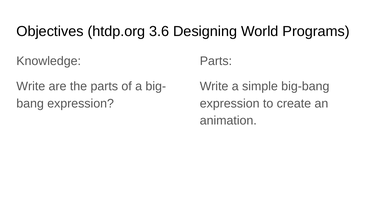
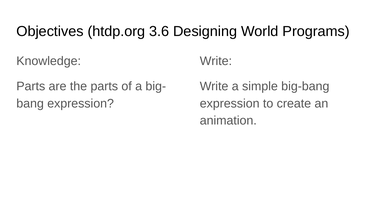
Parts: Parts -> Write (216, 61)
Write: Write -> Parts (31, 86)
